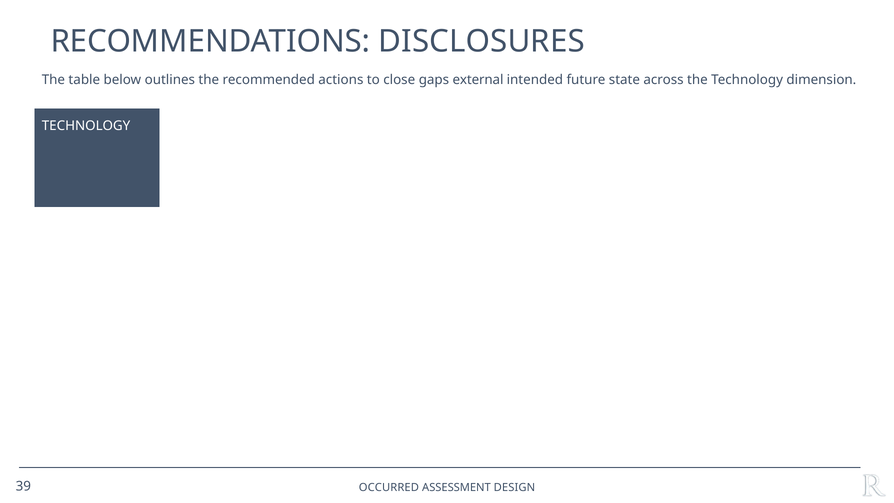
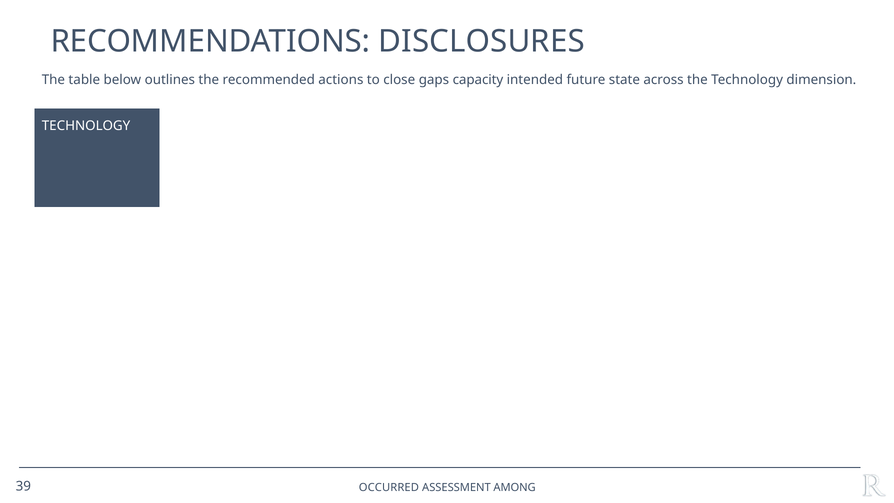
external: external -> capacity (478, 80)
DESIGN: DESIGN -> AMONG (515, 487)
